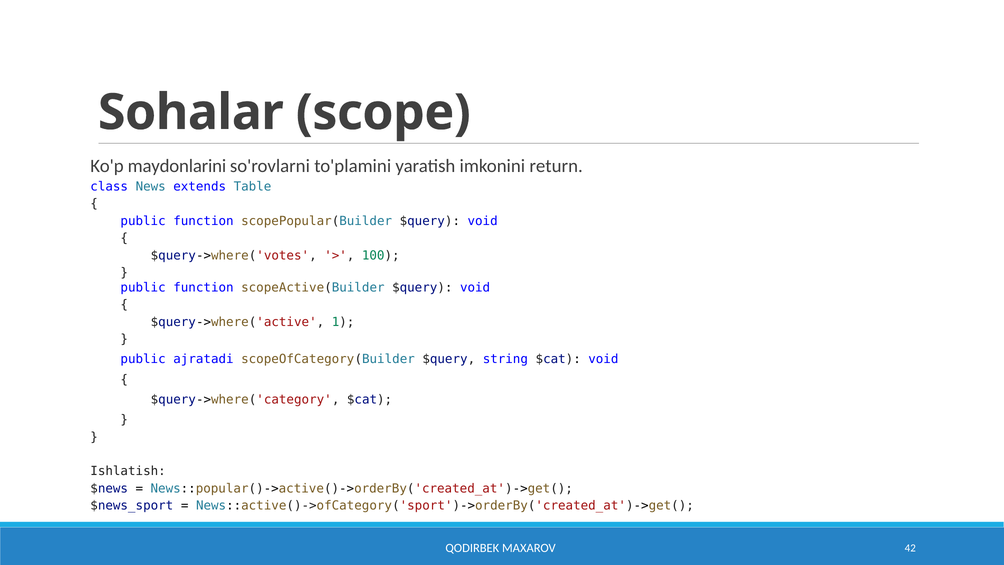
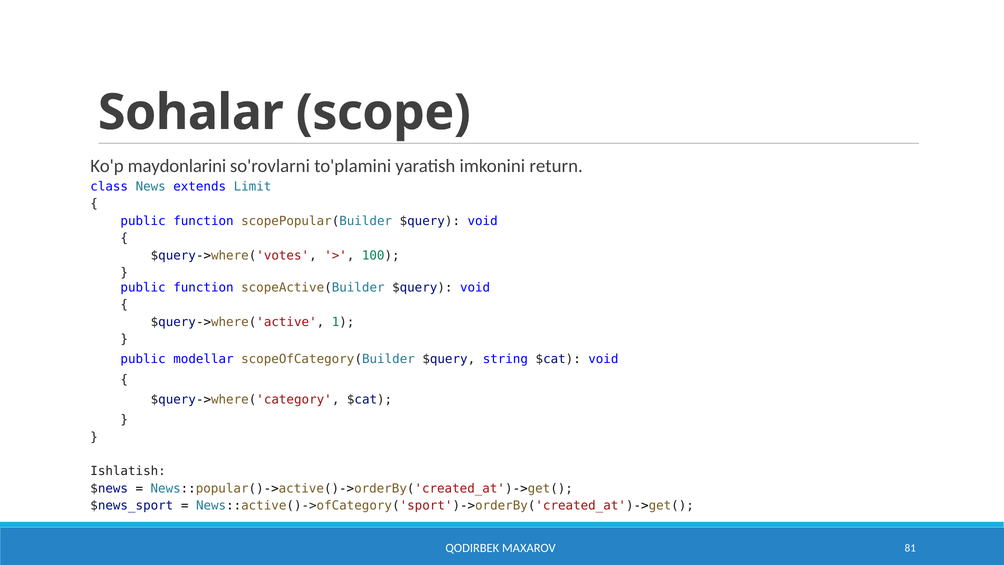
Table: Table -> Limit (252, 187)
ajratadi: ajratadi -> modellar (203, 359)
42: 42 -> 81 (910, 548)
